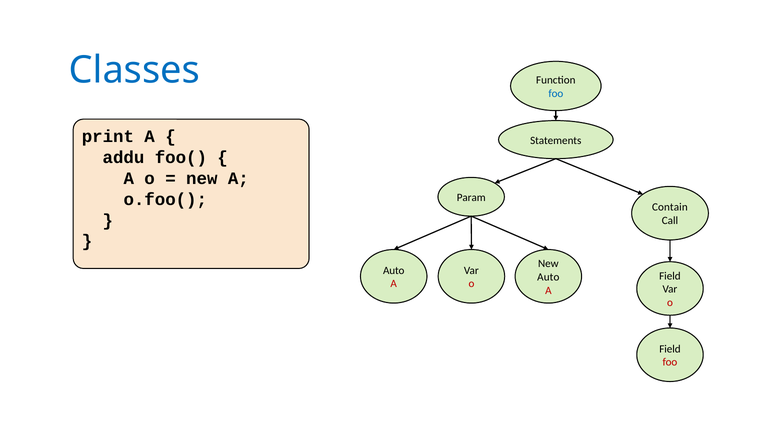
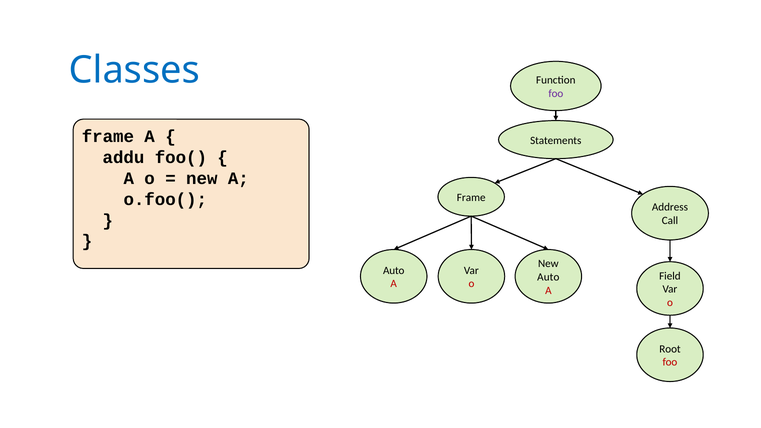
foo colour: blue -> purple (556, 93)
print: print -> frame (108, 137)
Param: Param -> Frame (471, 198)
Contain: Contain -> Address (670, 207)
Field: Field -> Root (670, 349)
